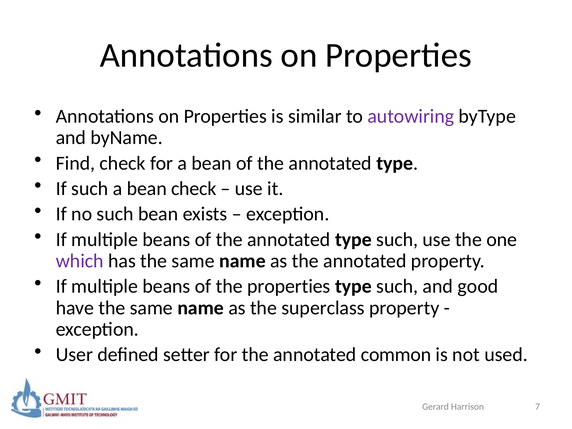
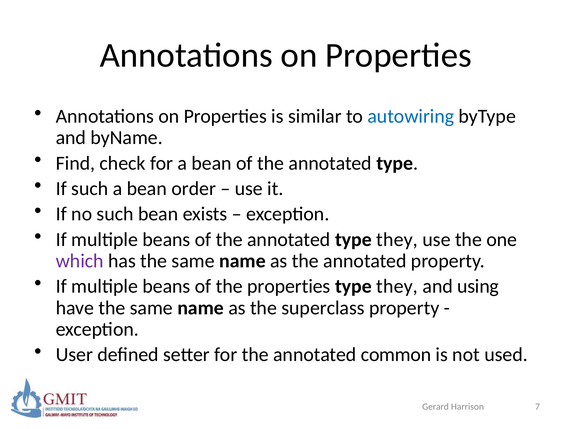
autowiring colour: purple -> blue (411, 116)
bean check: check -> order (194, 189)
annotated type such: such -> they (397, 239)
such: such -> they (397, 286)
good: good -> using (478, 286)
